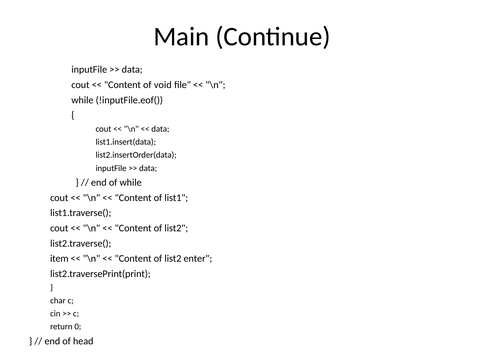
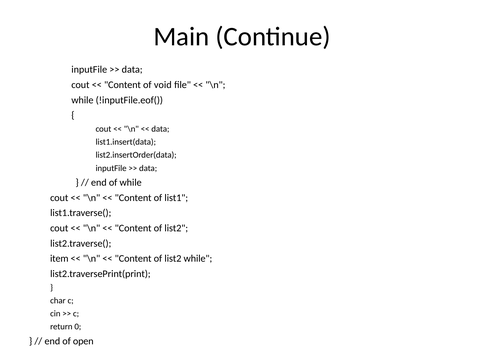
list2 enter: enter -> while (198, 259)
head: head -> open (83, 341)
